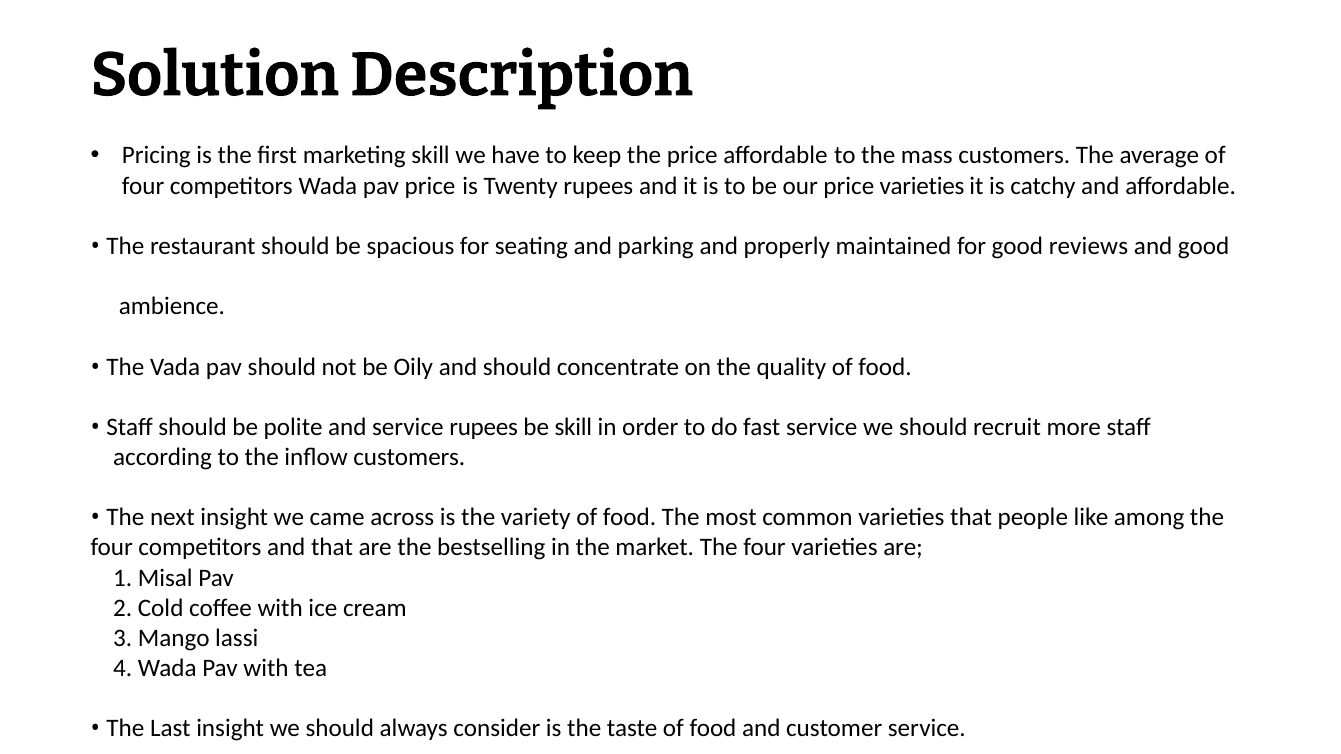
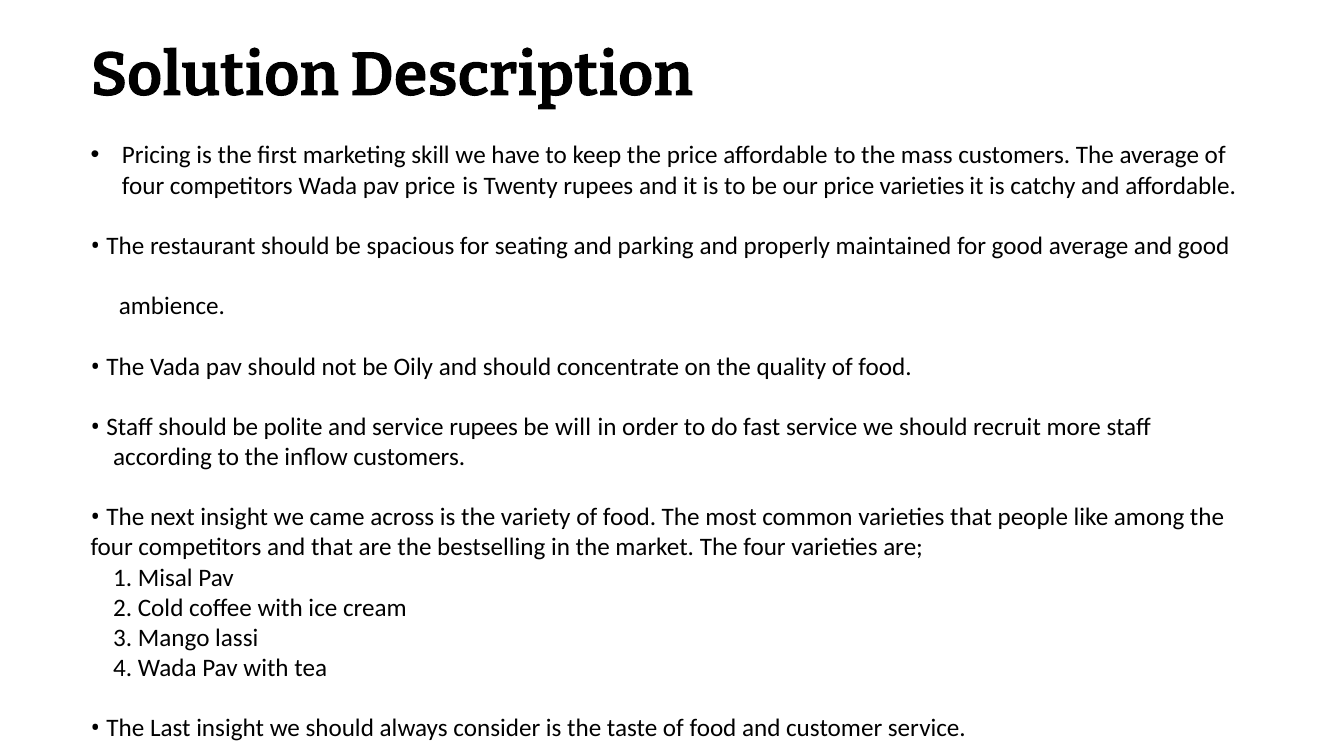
good reviews: reviews -> average (1089, 246)
be skill: skill -> will (573, 427)
